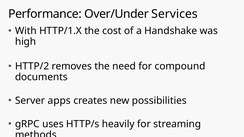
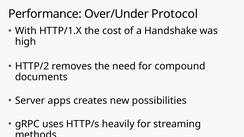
Services: Services -> Protocol (175, 14)
